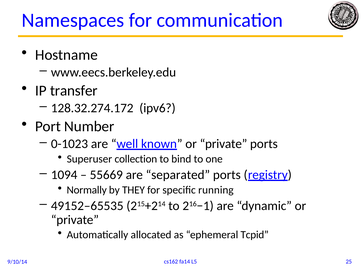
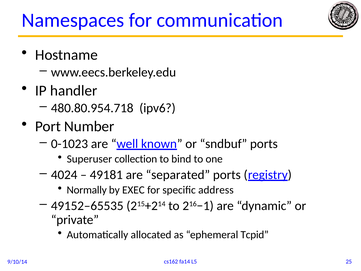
transfer: transfer -> handler (74, 91)
128.32.274.172: 128.32.274.172 -> 480.80.954.718 (92, 108)
known or private: private -> sndbuf (223, 144)
1094: 1094 -> 4024 (64, 175)
55669: 55669 -> 49181 (106, 175)
THEY: THEY -> EXEC (133, 190)
running: running -> address (216, 190)
